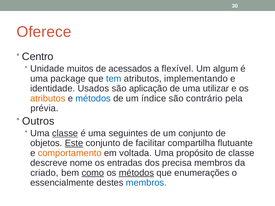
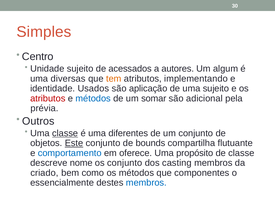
Oferece: Oferece -> Simples (44, 32)
Unidade muitos: muitos -> sujeito (80, 69)
flexível: flexível -> autores (178, 69)
package: package -> diversas (68, 79)
tem colour: blue -> orange (114, 79)
uma utilizar: utilizar -> sujeito (216, 89)
atributos colour: orange -> red (48, 99)
índice: índice -> somar (154, 99)
contrário: contrário -> adicional (204, 99)
seguintes: seguintes -> diferentes (128, 133)
facilitar: facilitar -> bounds (150, 143)
comportamento colour: orange -> blue (70, 153)
voltada: voltada -> oferece (136, 153)
os entradas: entradas -> conjunto (125, 163)
precisa: precisa -> casting (177, 163)
como underline: present -> none (93, 173)
métodos underline: present -> none (136, 173)
enumerações: enumerações -> componentes (202, 173)
